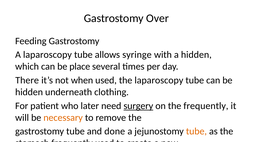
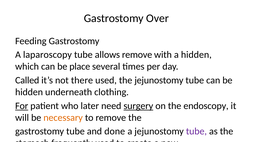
allows syringe: syringe -> remove (137, 55)
There: There -> Called (27, 80)
when: when -> there (82, 80)
the laparoscopy: laparoscopy -> jejunostomy (159, 80)
For underline: none -> present (22, 106)
the frequently: frequently -> endoscopy (206, 106)
tube colour: orange -> purple (196, 132)
